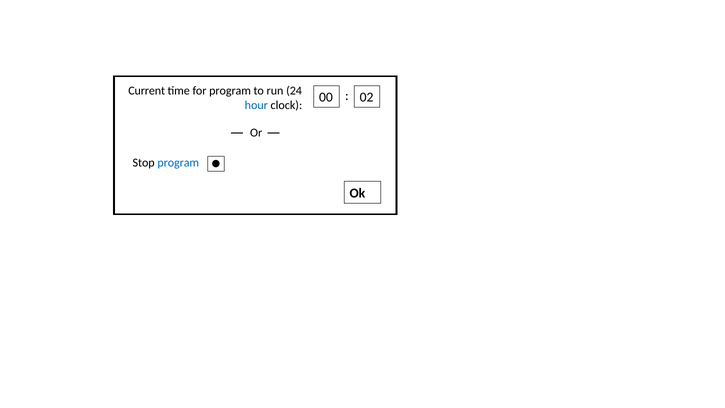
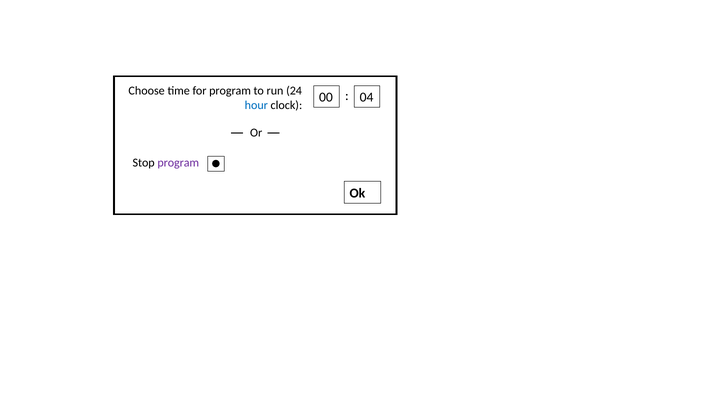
Current: Current -> Choose (147, 91)
02: 02 -> 04 (367, 97)
program colour: blue -> purple (178, 163)
